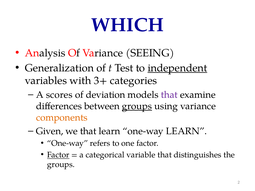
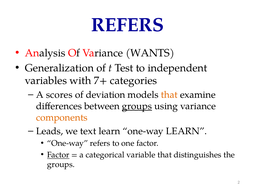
WHICH: WHICH -> REFERS (128, 25)
SEEING: SEEING -> WANTS (150, 53)
independent underline: present -> none (177, 68)
3+: 3+ -> 7+ (101, 81)
that colour: purple -> orange (169, 95)
Given: Given -> Leads (50, 131)
we that: that -> text (88, 131)
